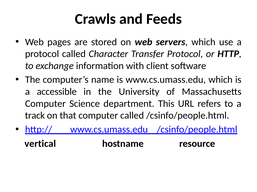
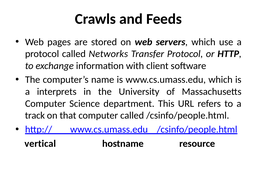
Character: Character -> Networks (108, 54)
accessible: accessible -> interprets (57, 92)
